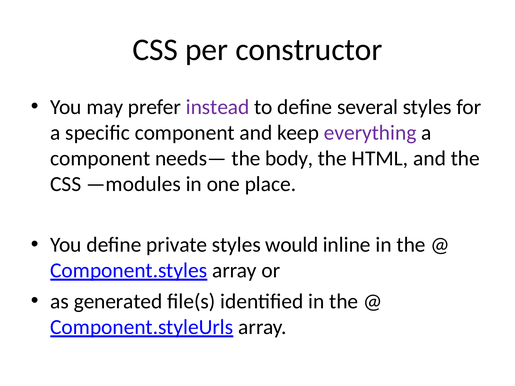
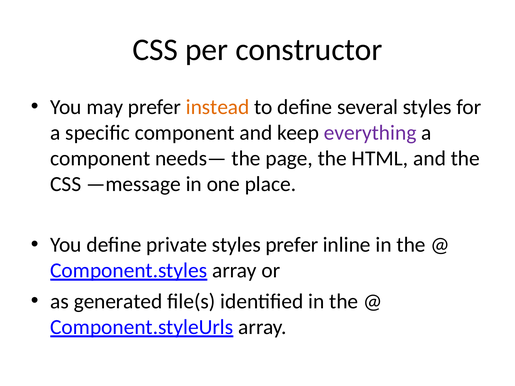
instead colour: purple -> orange (218, 107)
body: body -> page (289, 159)
—modules: —modules -> —message (134, 184)
styles would: would -> prefer (292, 245)
